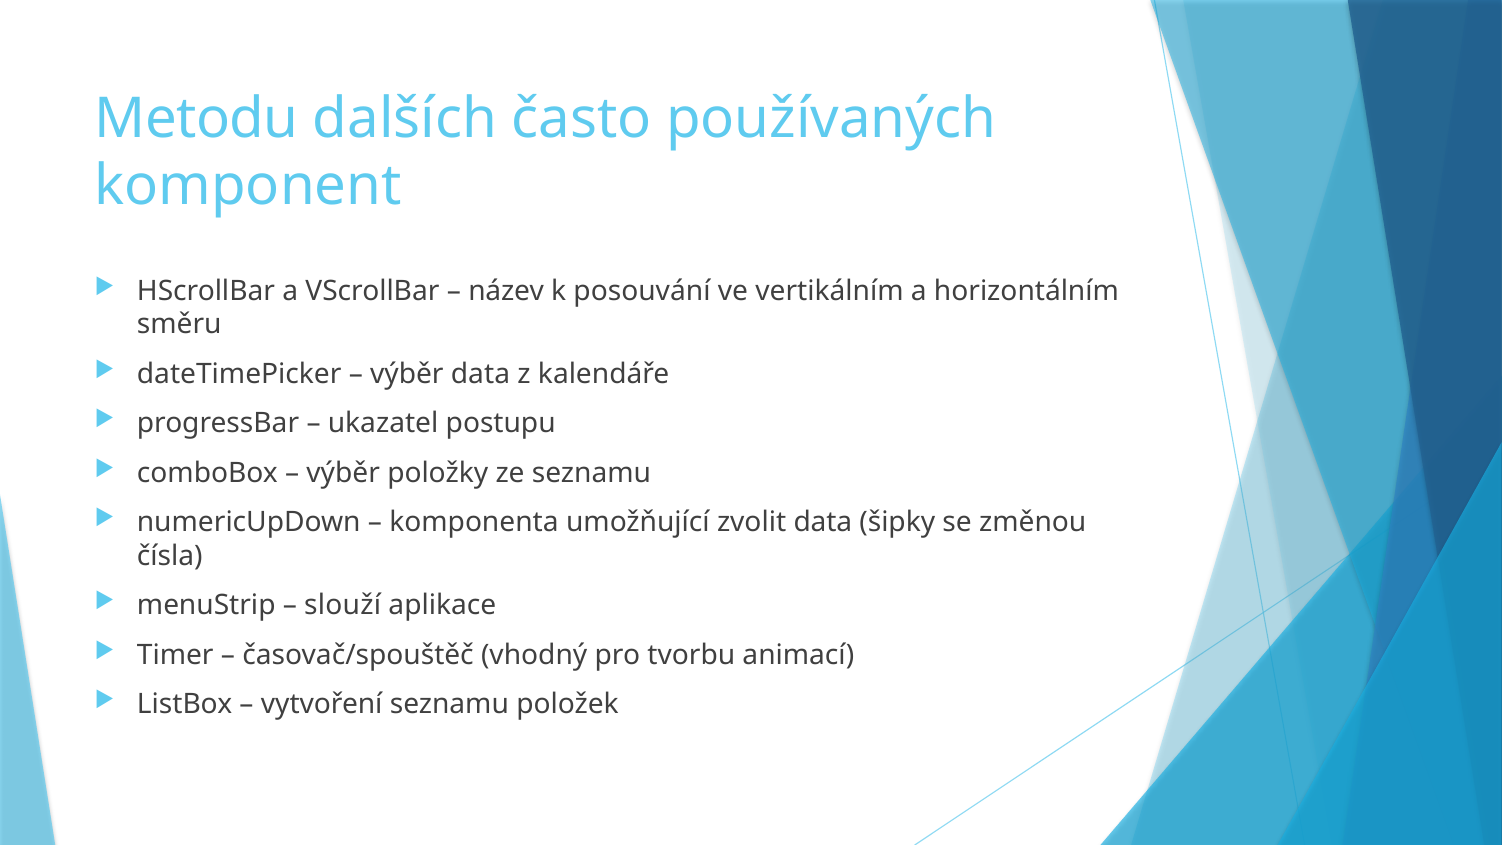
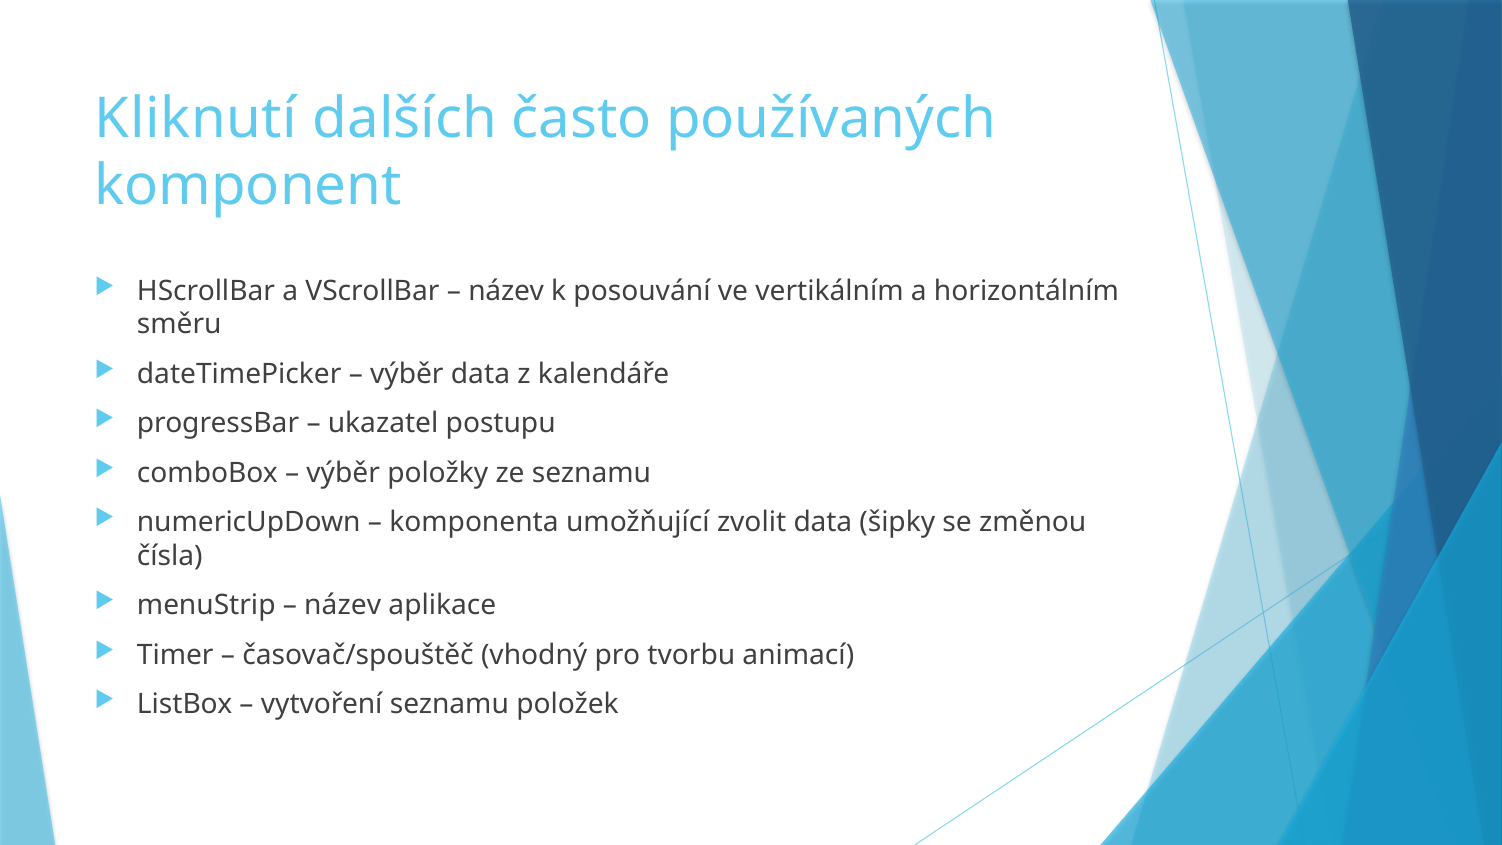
Metodu: Metodu -> Kliknutí (196, 118)
slouží: slouží -> název (343, 606)
